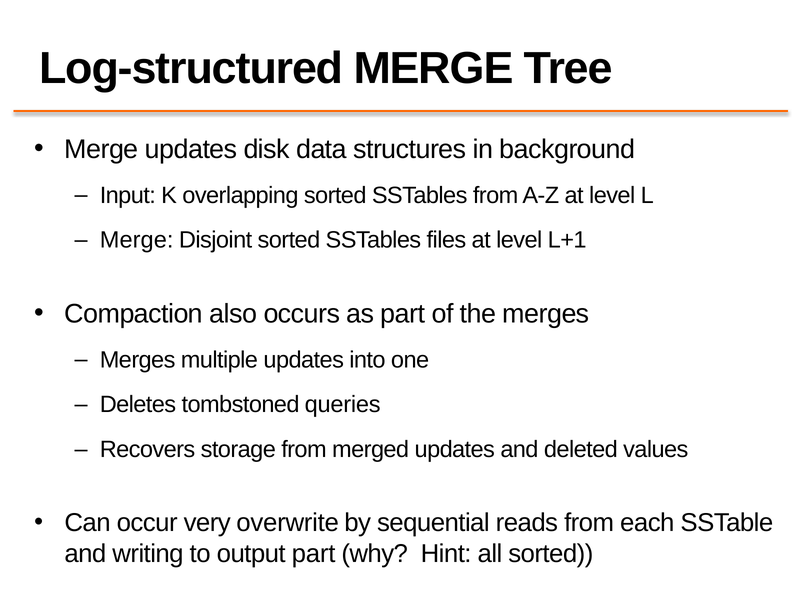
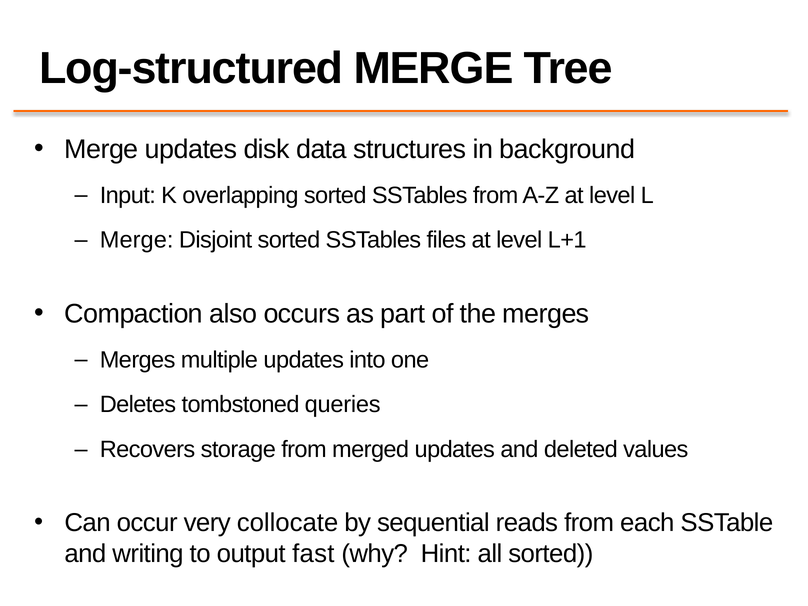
overwrite: overwrite -> collocate (288, 523)
output part: part -> fast (313, 553)
